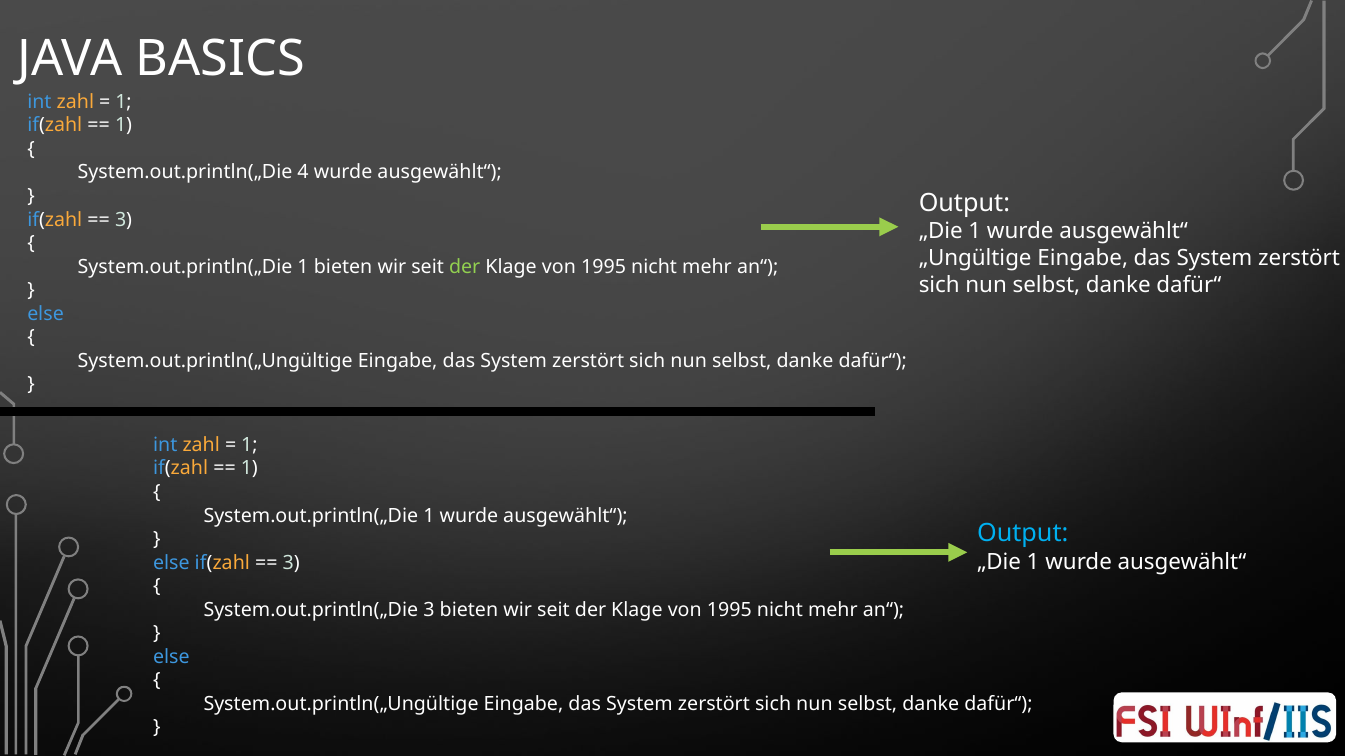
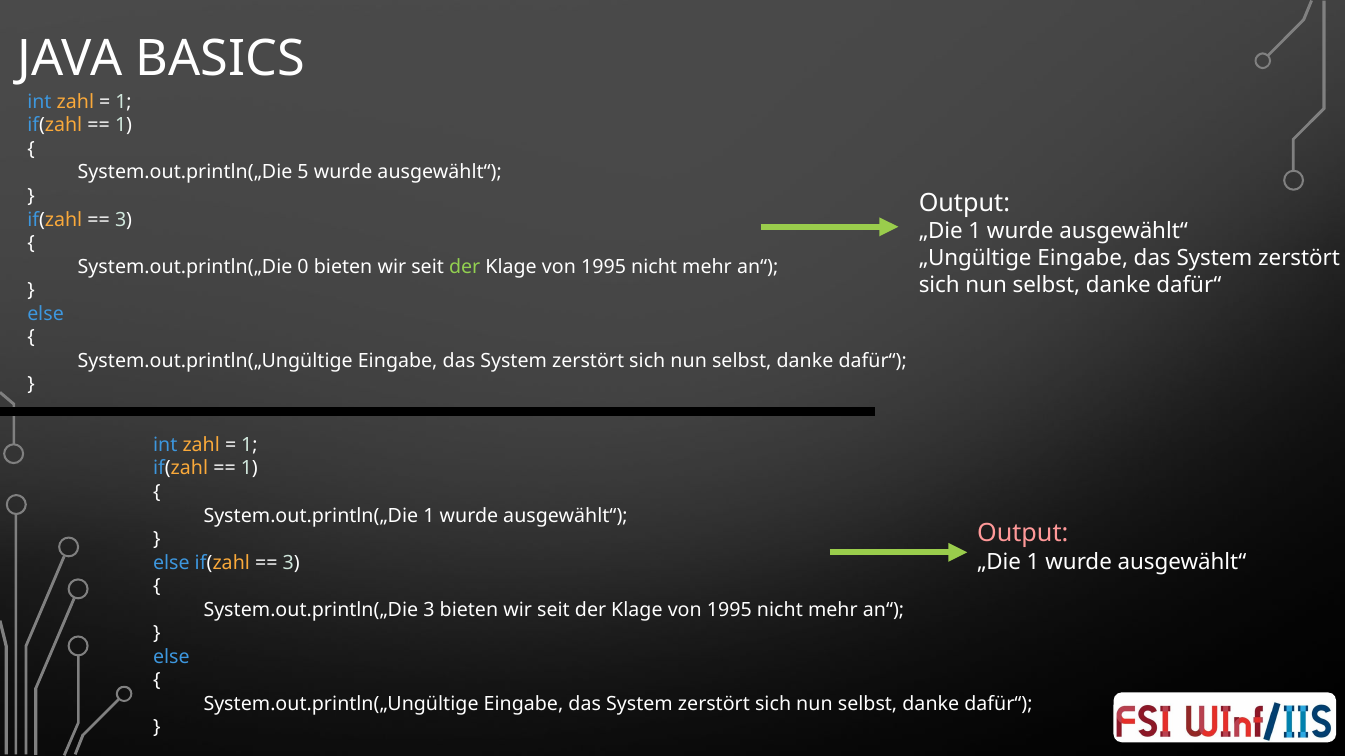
4: 4 -> 5 (303, 173)
1: 1 -> 0 (303, 267)
Output colour: light blue -> pink (1023, 534)
